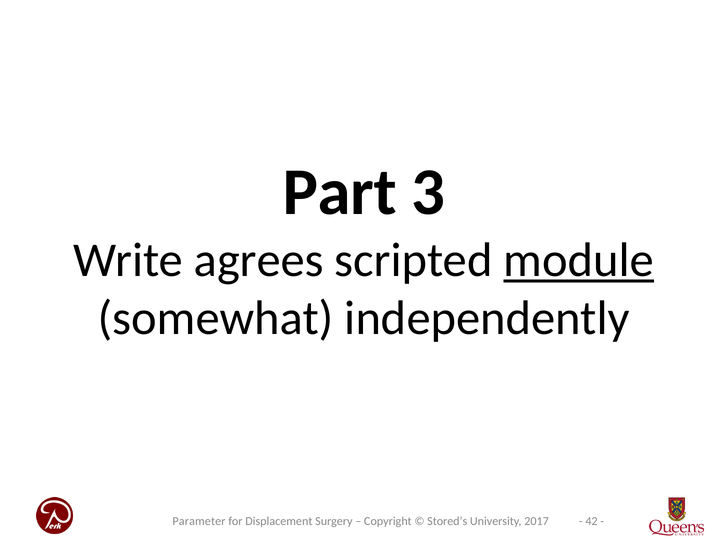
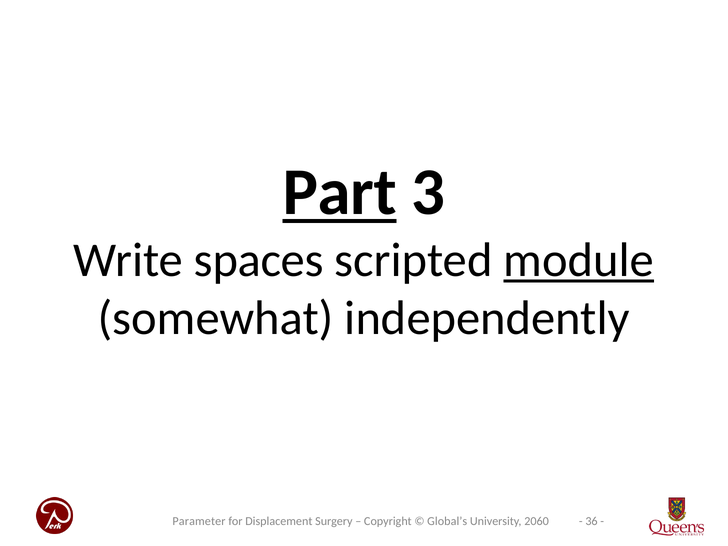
Part underline: none -> present (340, 192)
agrees: agrees -> spaces (259, 260)
42: 42 -> 36 (592, 521)
Stored’s: Stored’s -> Global’s (447, 521)
2017: 2017 -> 2060 (537, 521)
